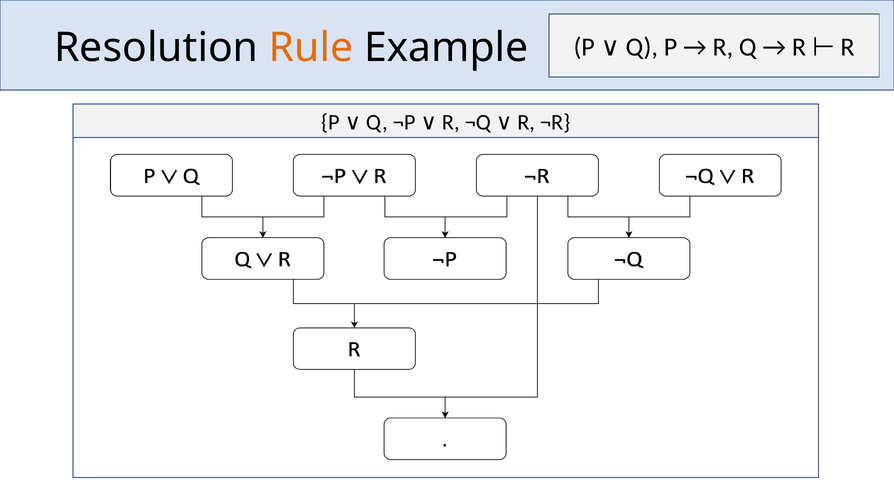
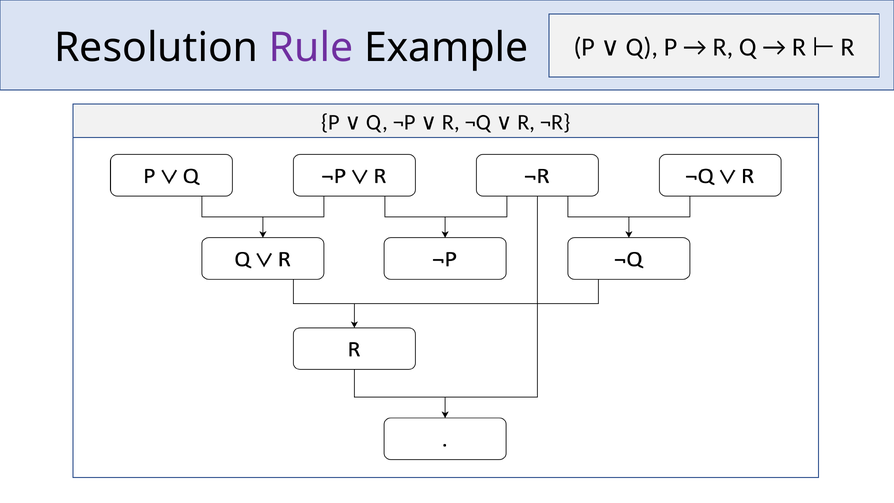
Rule colour: orange -> purple (311, 48)
